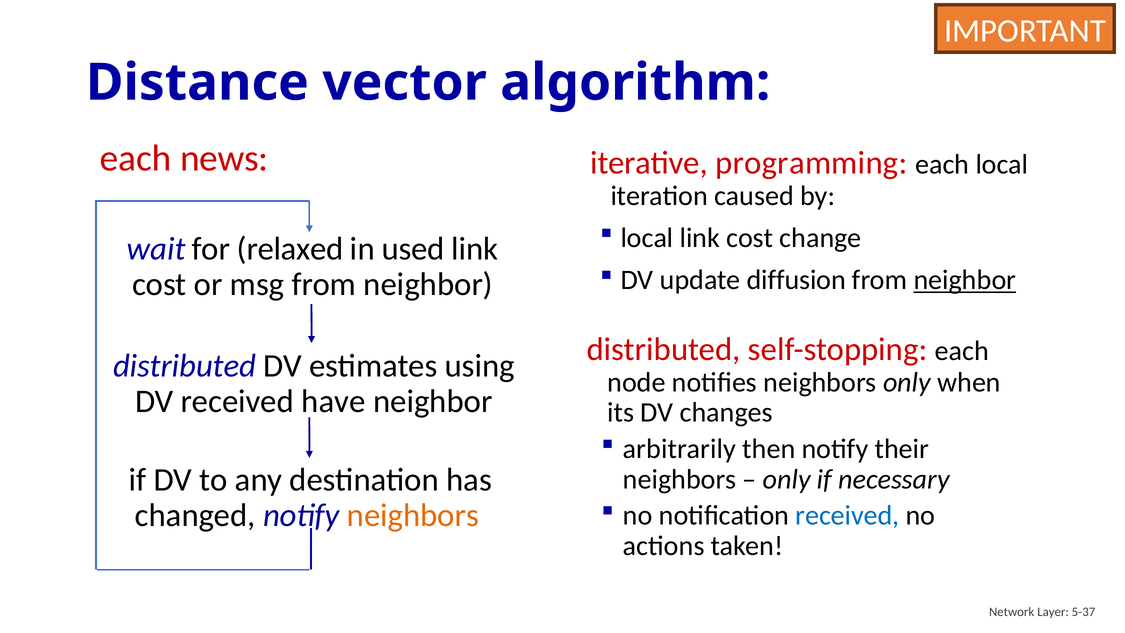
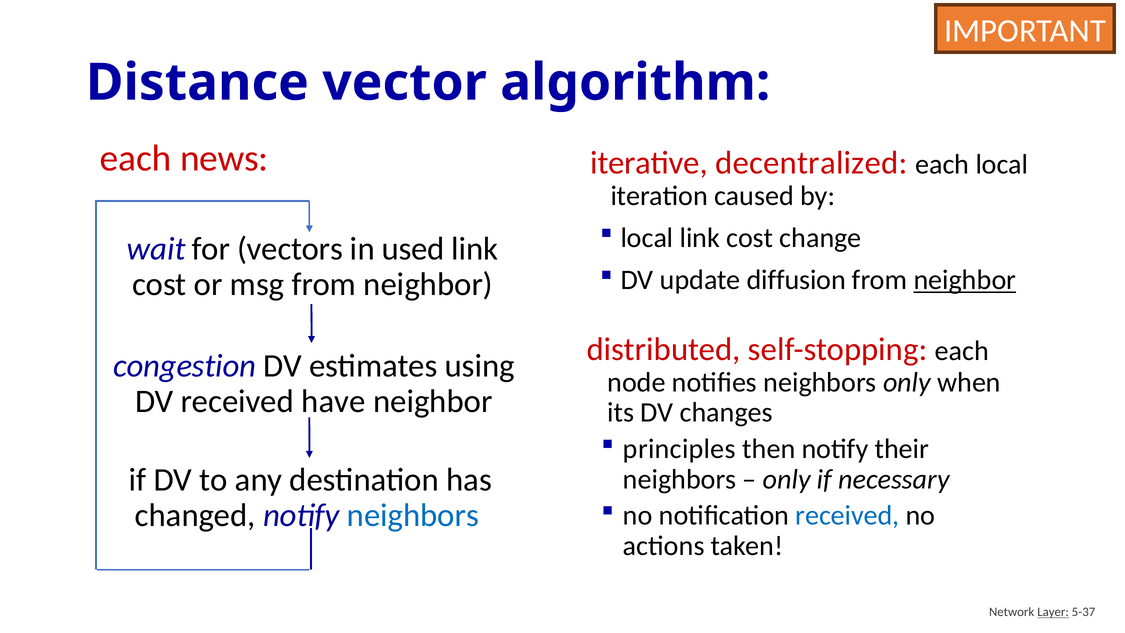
programming: programming -> decentralized (811, 163)
relaxed: relaxed -> vectors (290, 249)
distributed: distributed -> congestion (185, 366)
arbitrarily: arbitrarily -> principles (679, 449)
neighbors colour: orange -> blue (413, 515)
Layer underline: none -> present (1053, 612)
